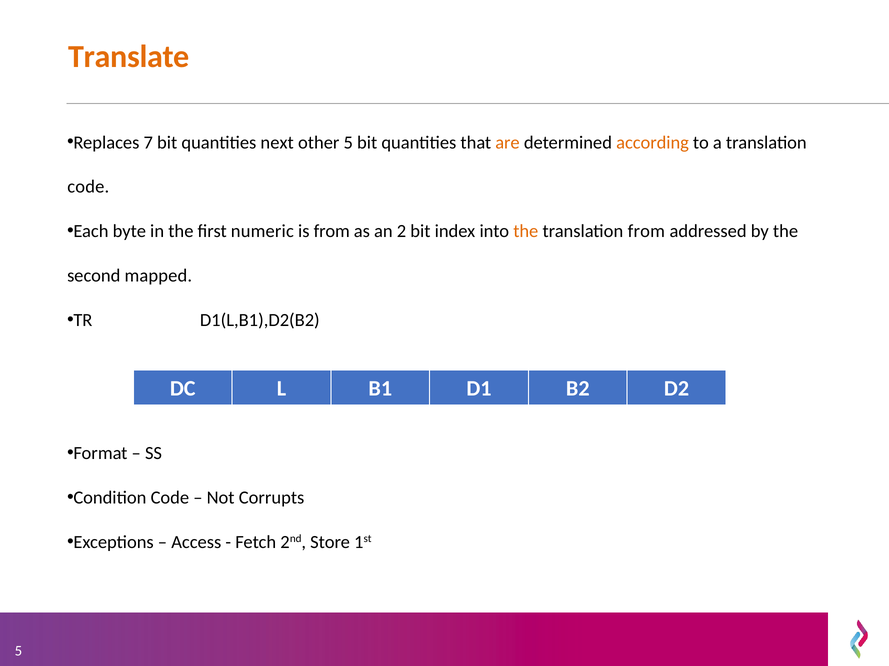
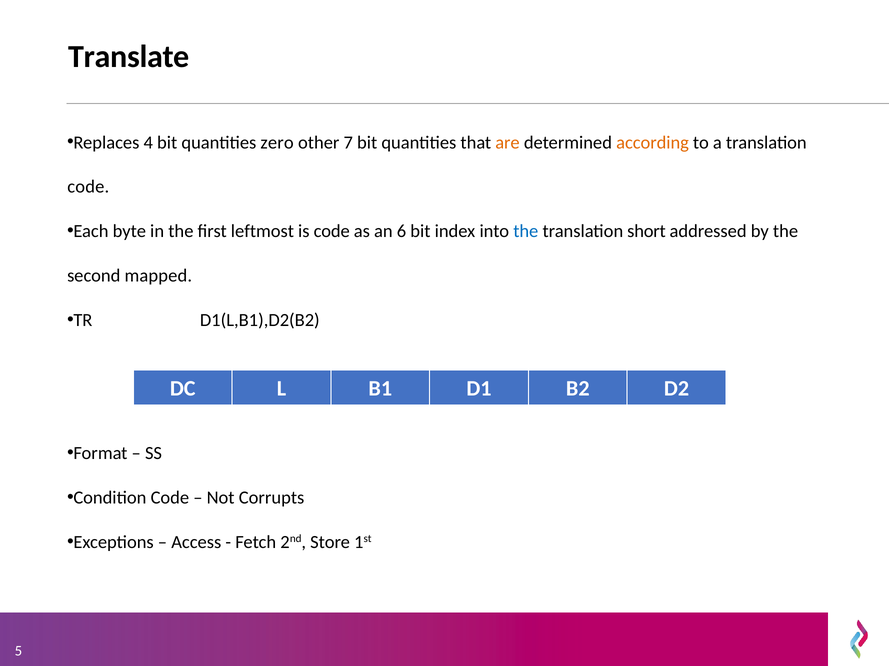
Translate colour: orange -> black (129, 57)
7: 7 -> 4 (148, 143)
next: next -> zero (277, 143)
other 5: 5 -> 7 (348, 143)
numeric: numeric -> leftmost (262, 231)
is from: from -> code (332, 231)
2: 2 -> 6 (401, 231)
the colour: orange -> blue (526, 231)
translation from: from -> short (647, 231)
